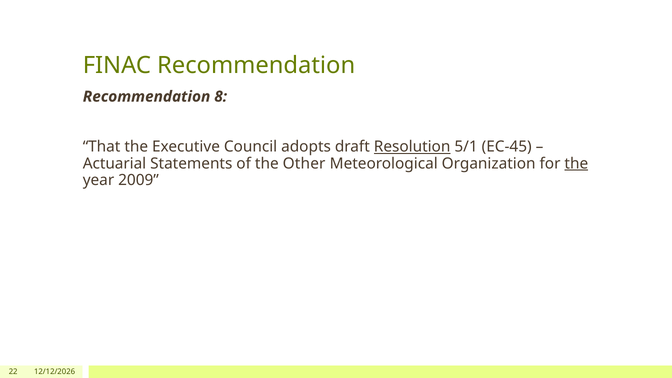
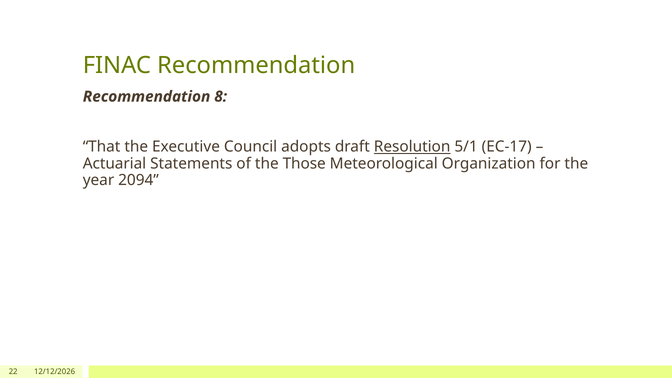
EC-45: EC-45 -> EC-17 (507, 147)
Other: Other -> Those (304, 163)
the underline: present -> none (576, 163)
2009: 2009 -> 2094 (139, 180)
